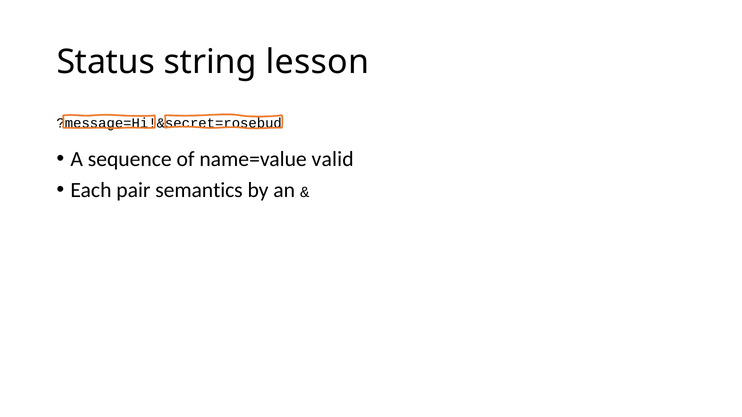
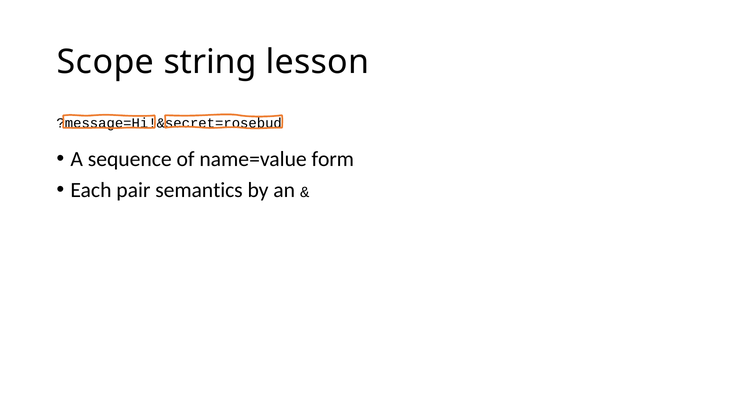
Status: Status -> Scope (105, 62)
valid: valid -> form (333, 159)
